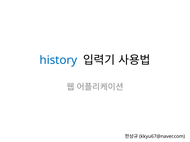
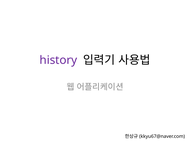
history colour: blue -> purple (58, 60)
